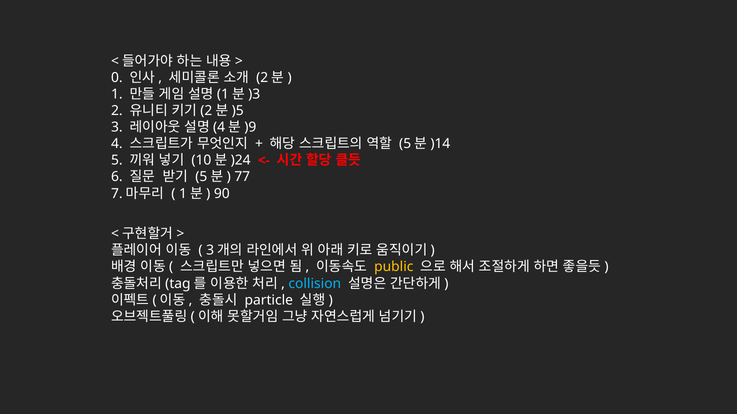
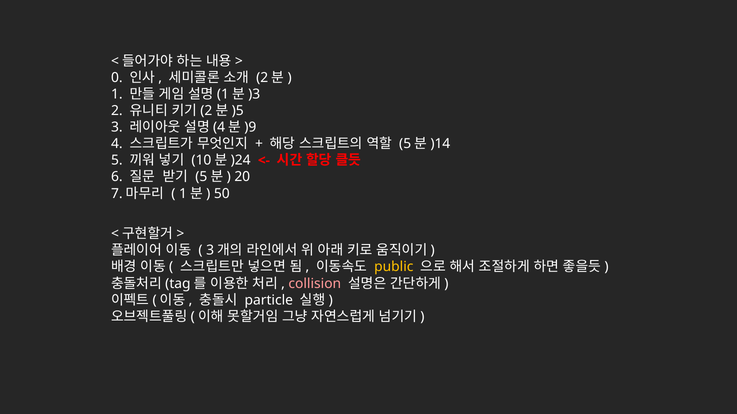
77: 77 -> 20 (242, 177)
90: 90 -> 50 (222, 194)
collision colour: light blue -> pink (315, 284)
